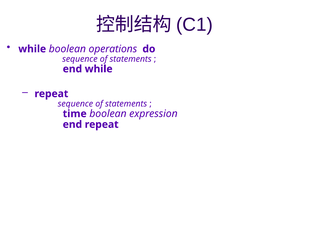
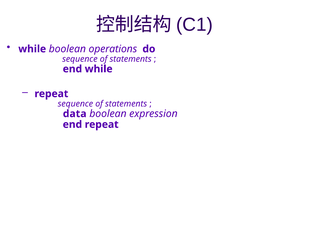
time: time -> data (75, 114)
